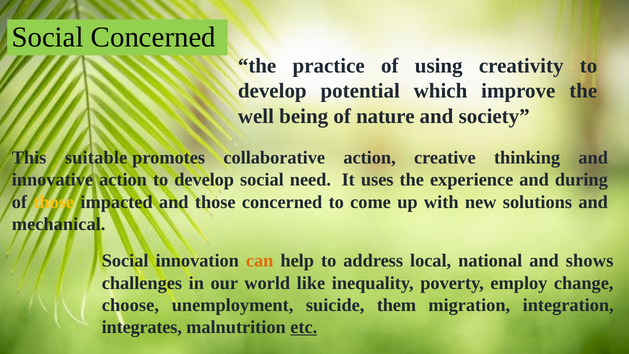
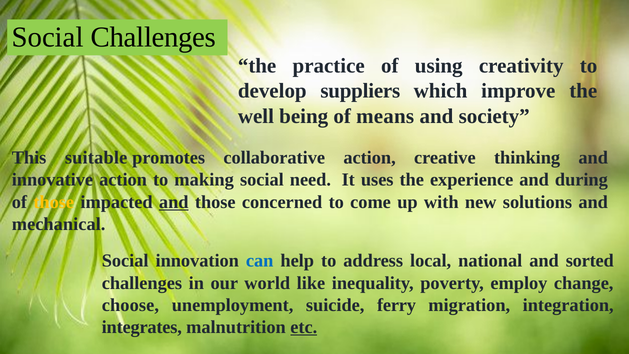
Social Concerned: Concerned -> Challenges (154, 37)
potential: potential -> suppliers (360, 91)
nature: nature -> means (385, 116)
action to develop: develop -> making (204, 180)
and underline: none -> present (174, 202)
can colour: orange -> blue (260, 261)
shows: shows -> sorted (590, 261)
them: them -> ferry (396, 305)
